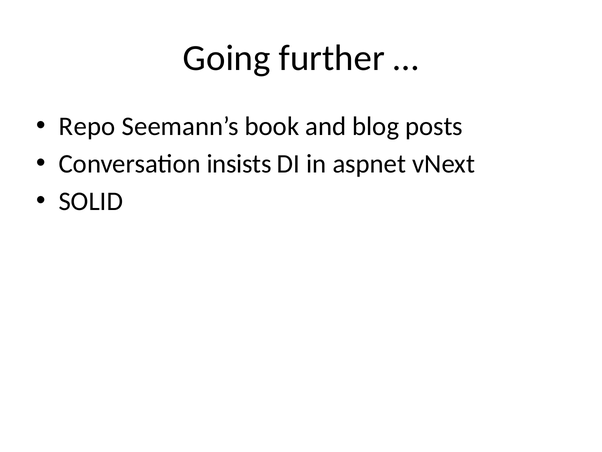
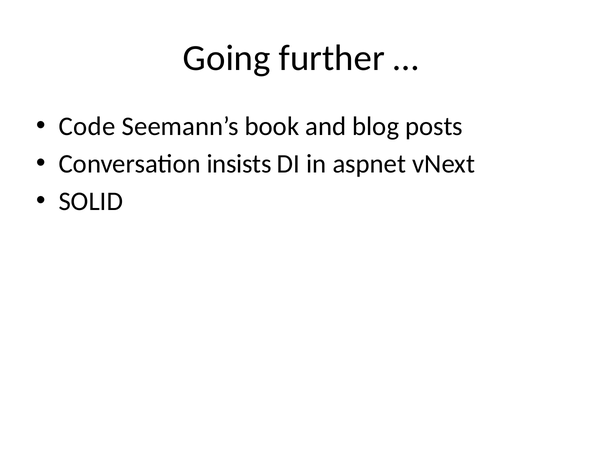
Repo: Repo -> Code (87, 126)
